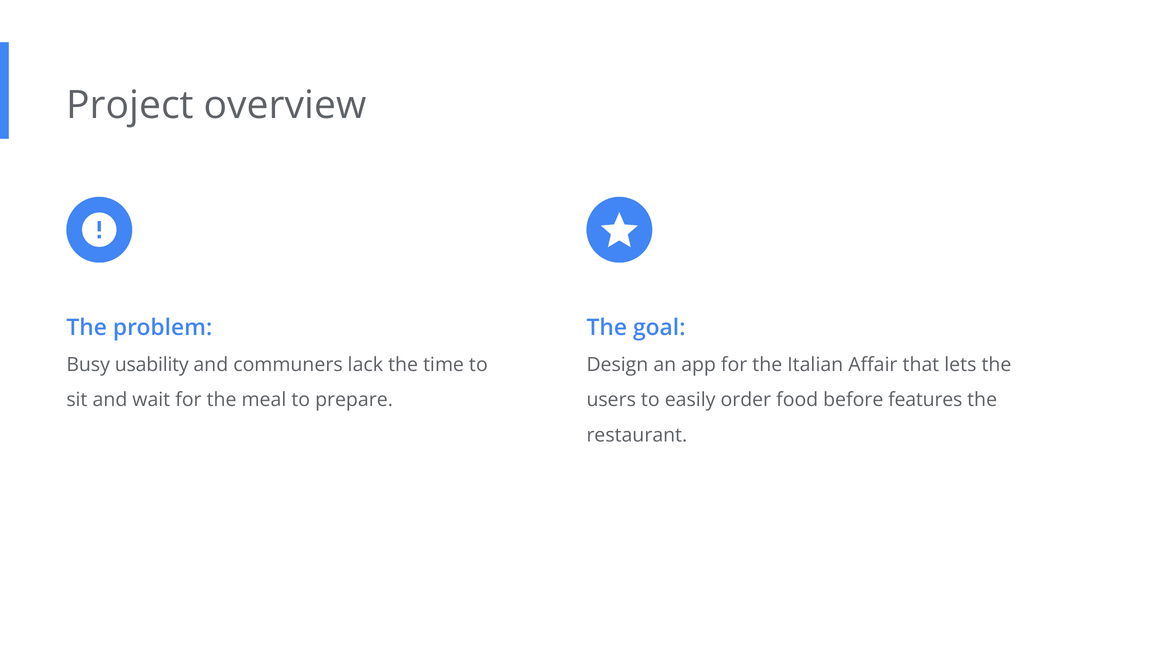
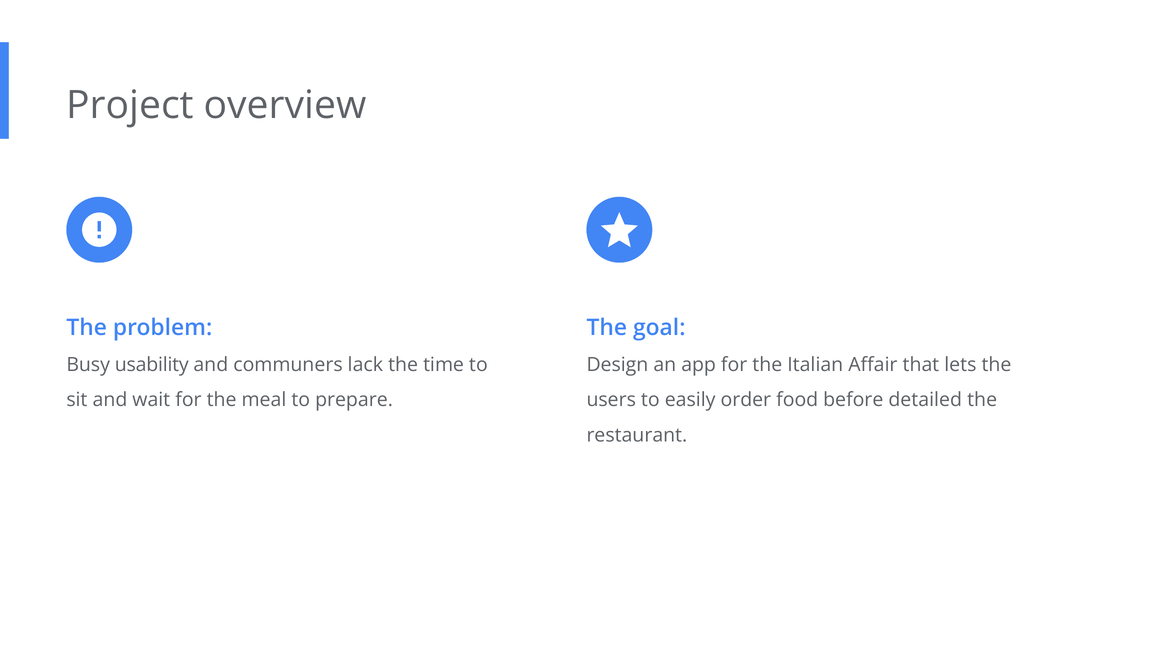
features: features -> detailed (925, 400)
